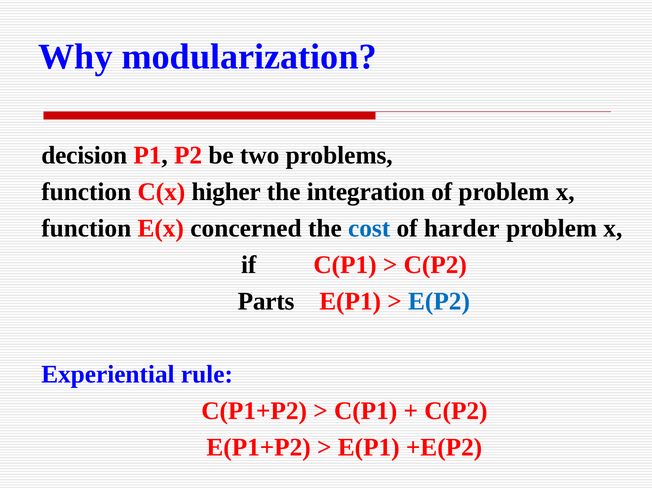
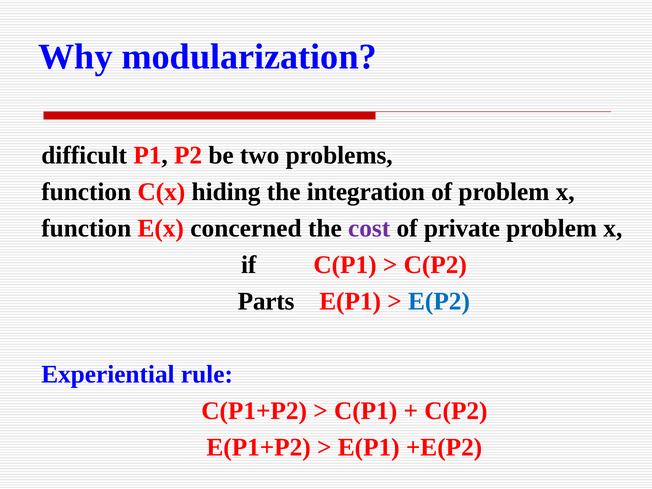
decision: decision -> difficult (84, 155)
higher: higher -> hiding (226, 192)
cost colour: blue -> purple (369, 228)
harder: harder -> private (462, 228)
